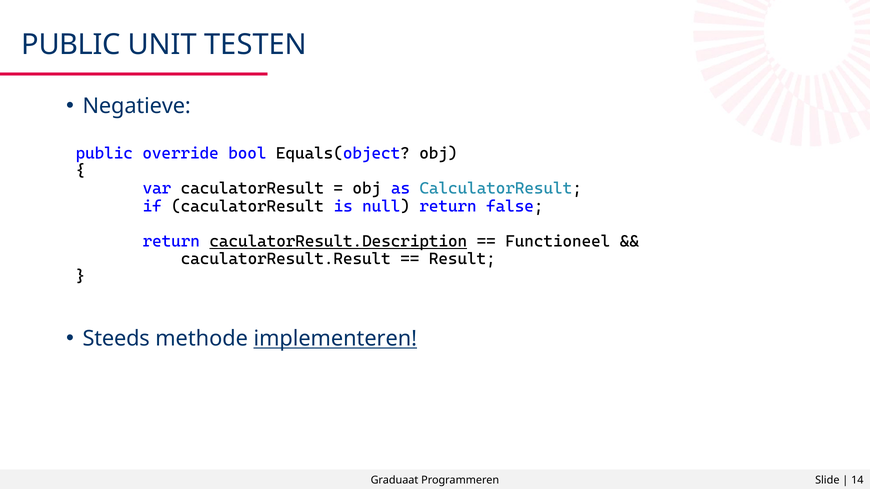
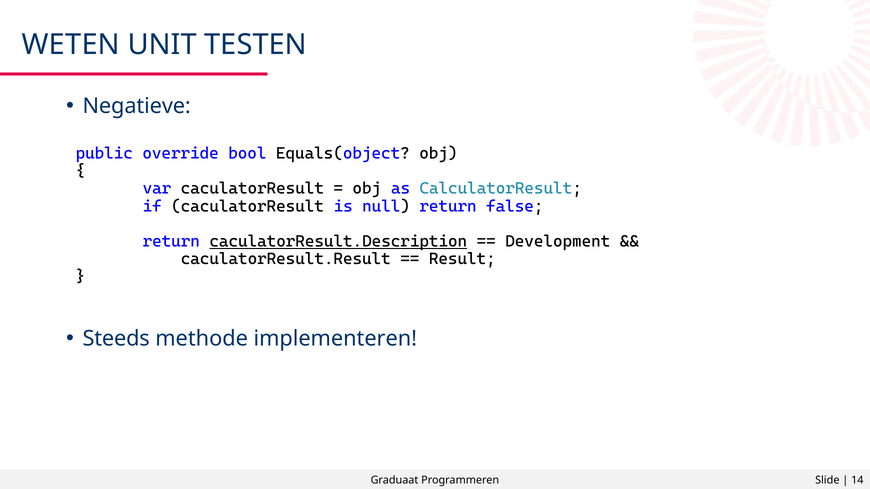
PUBLIC: PUBLIC -> WETEN (71, 45)
Functioneel: Functioneel -> Development (558, 242)
implementeren underline: present -> none (335, 339)
